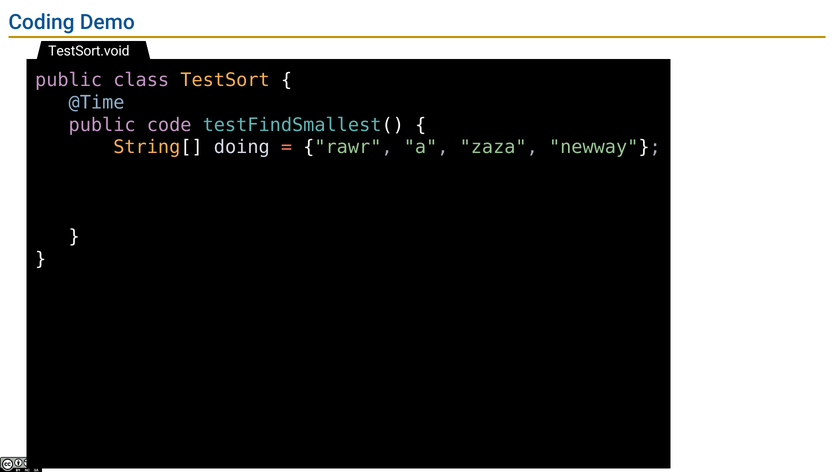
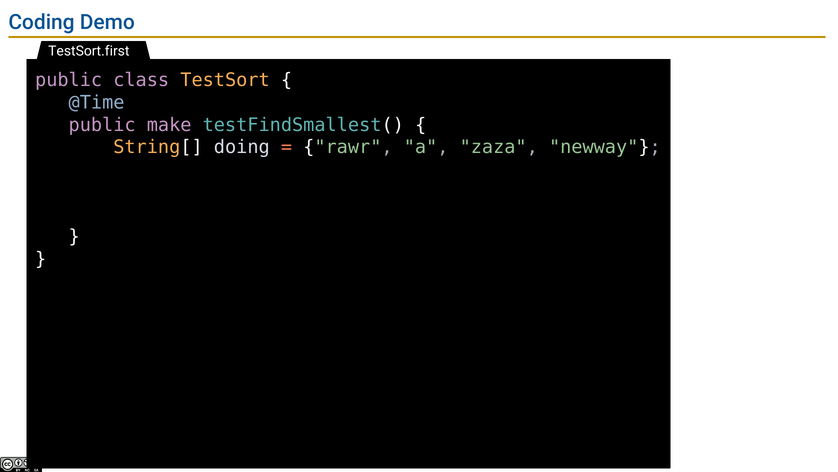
TestSort.void: TestSort.void -> TestSort.first (89, 51)
code: code -> make (169, 125)
